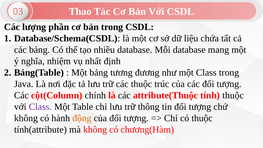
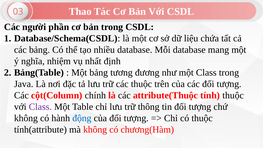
lượng: lượng -> người (34, 27)
trúc: trúc -> trên (162, 84)
động colour: orange -> blue (82, 118)
